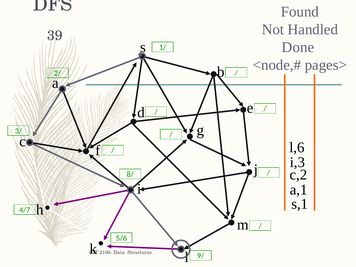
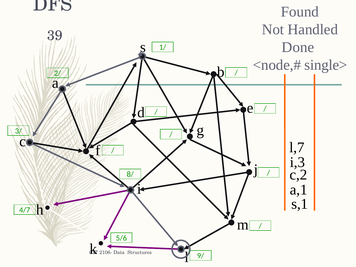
pages>: pages> -> single> (326, 65)
l,6: l,6 -> l,7 (297, 148)
